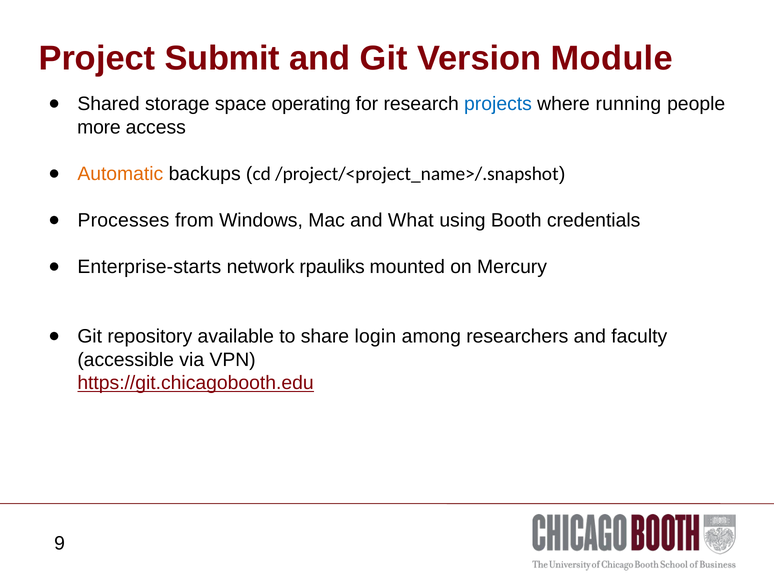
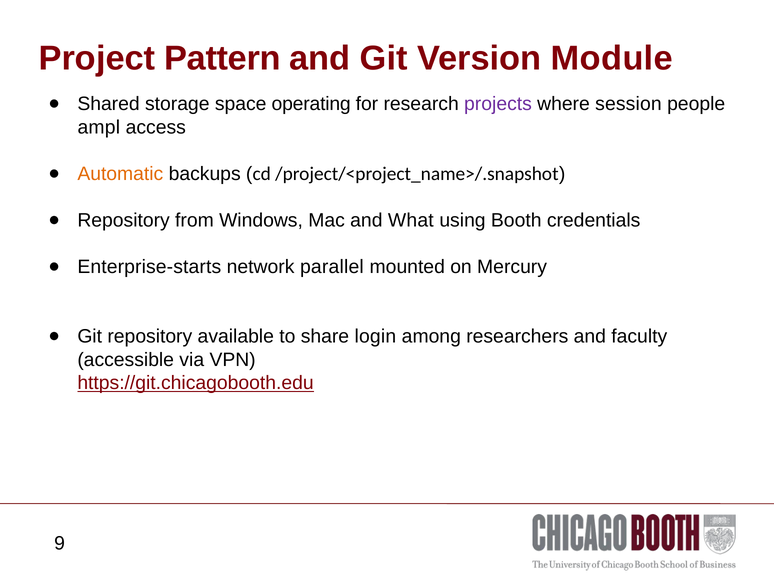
Submit: Submit -> Pattern (222, 59)
projects colour: blue -> purple (498, 104)
running: running -> session (628, 104)
more: more -> ampl (99, 127)
Processes: Processes -> Repository (124, 220)
rpauliks: rpauliks -> parallel (332, 267)
